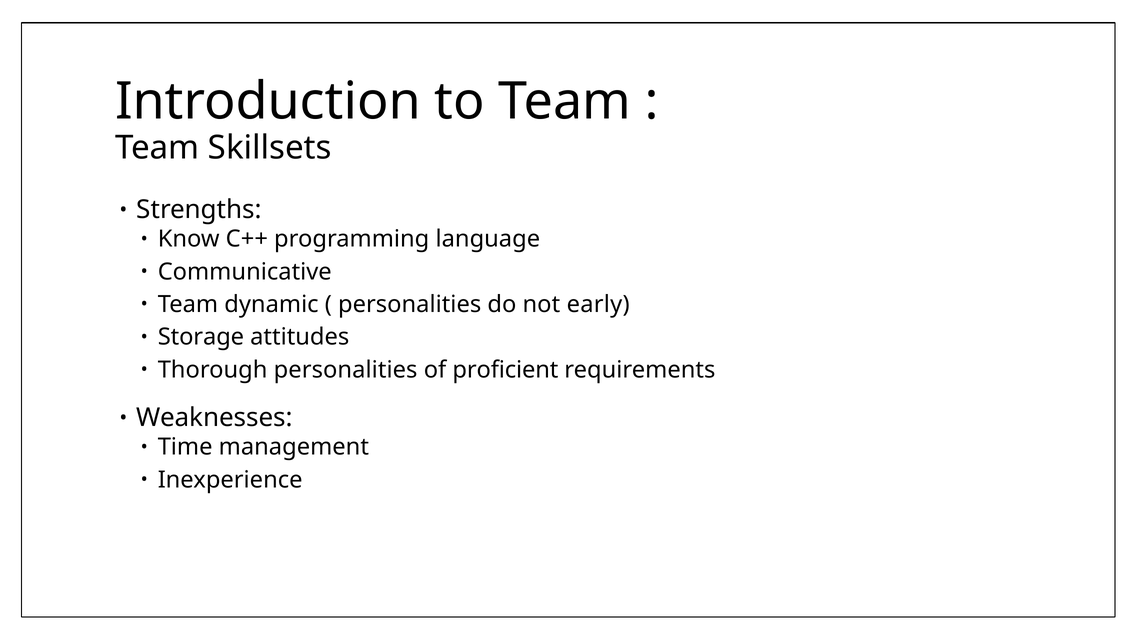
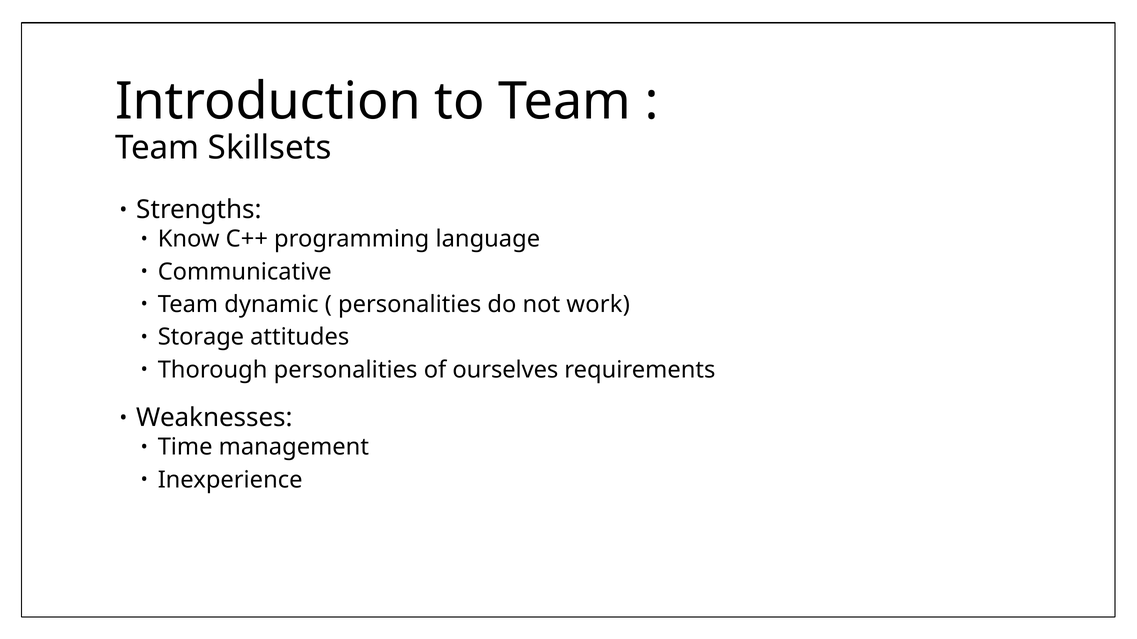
early: early -> work (598, 305)
proficient: proficient -> ourselves (505, 370)
